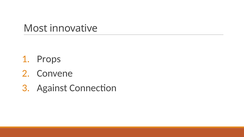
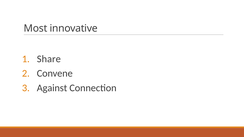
Props: Props -> Share (49, 59)
